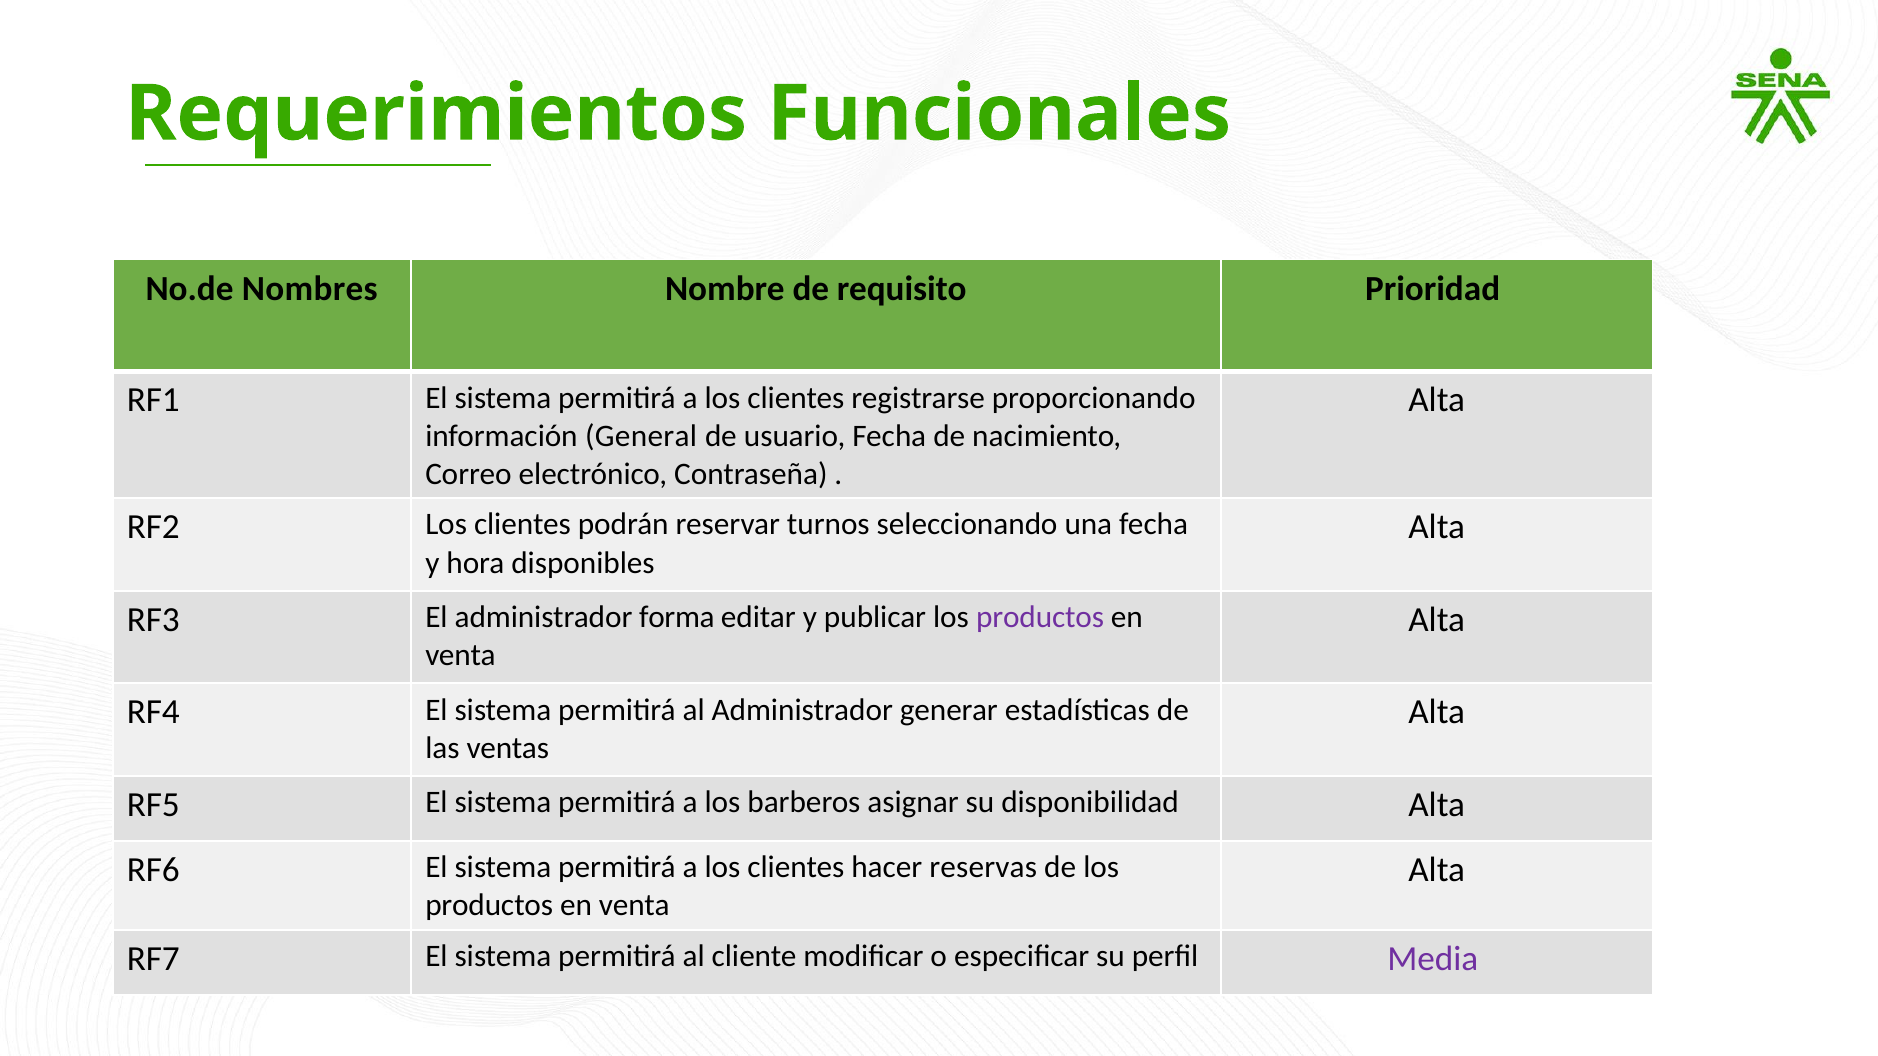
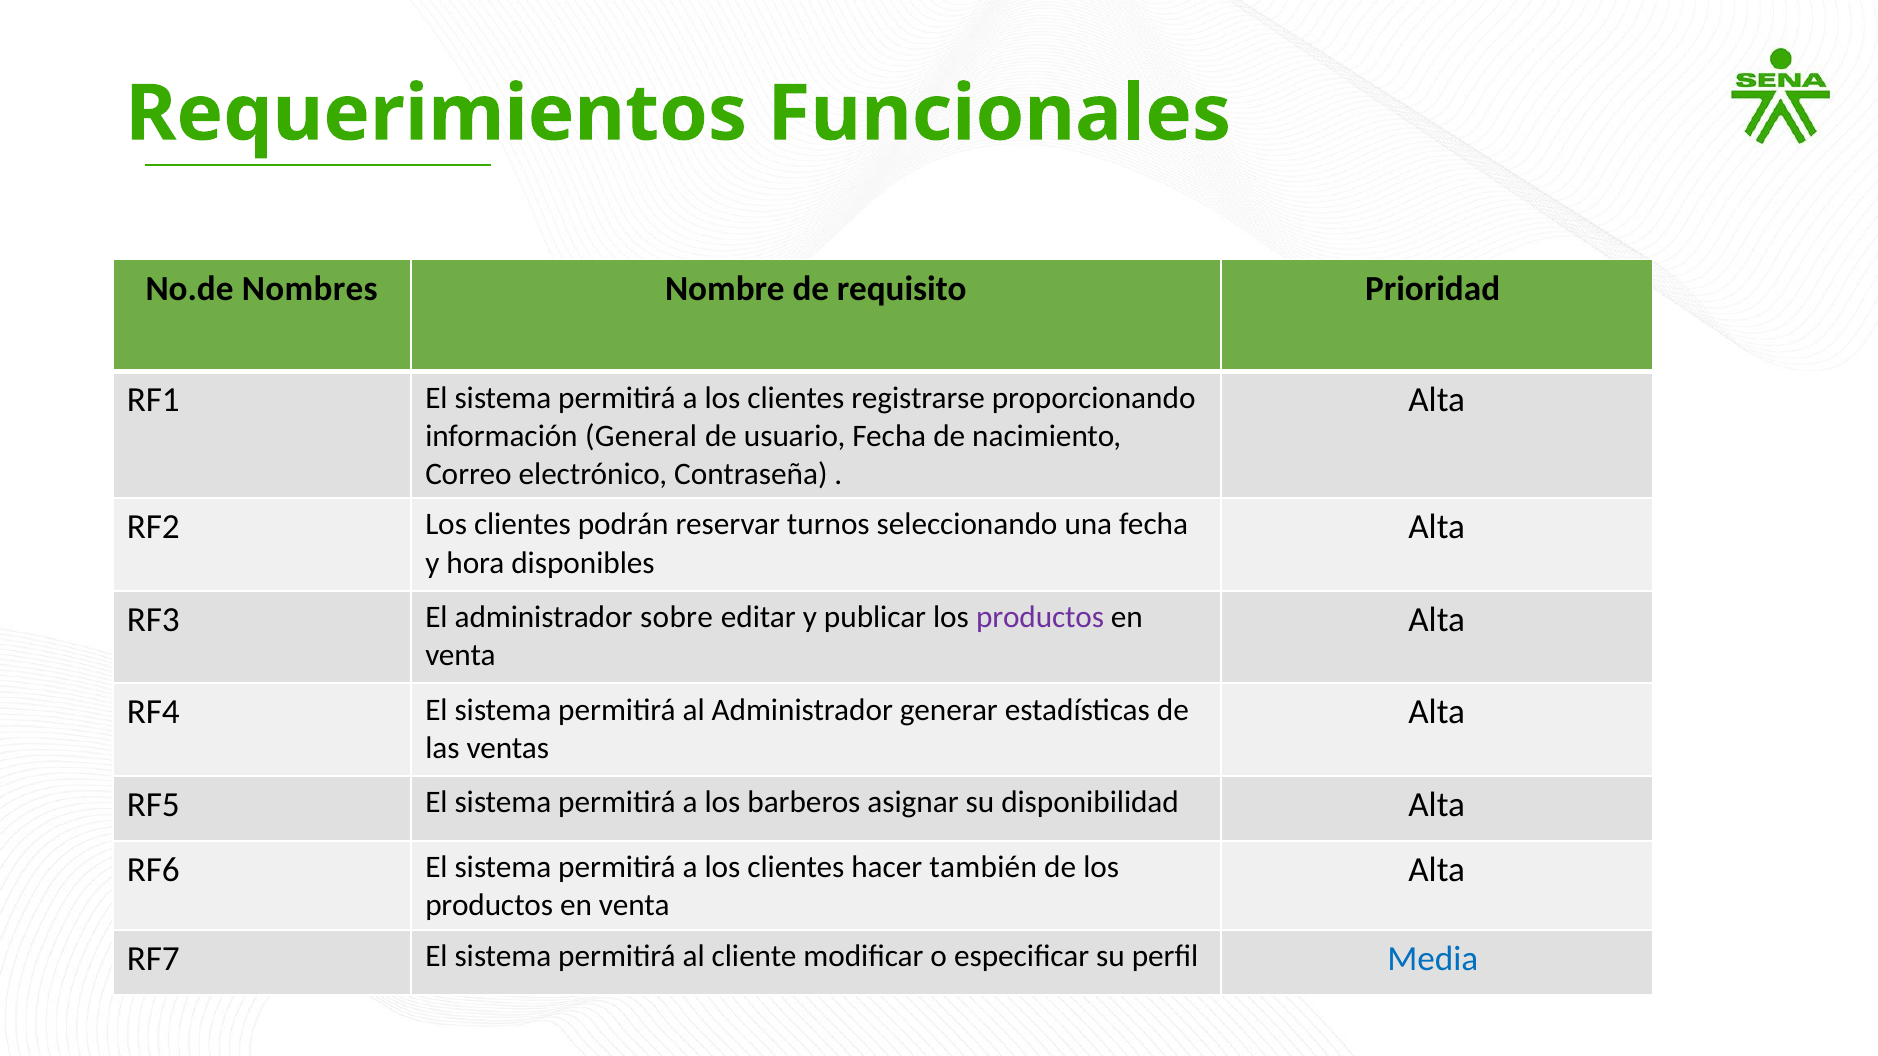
forma: forma -> sobre (677, 617)
reservas: reservas -> también (983, 868)
Media colour: purple -> blue (1433, 959)
